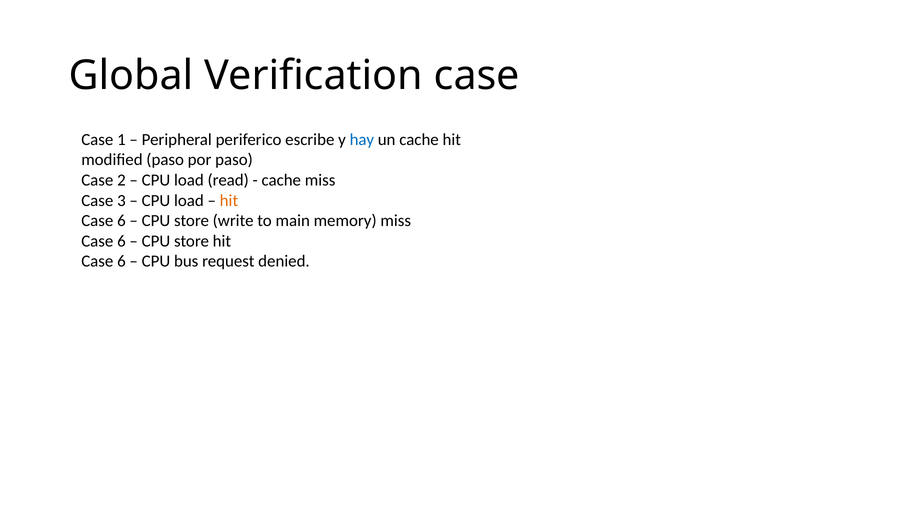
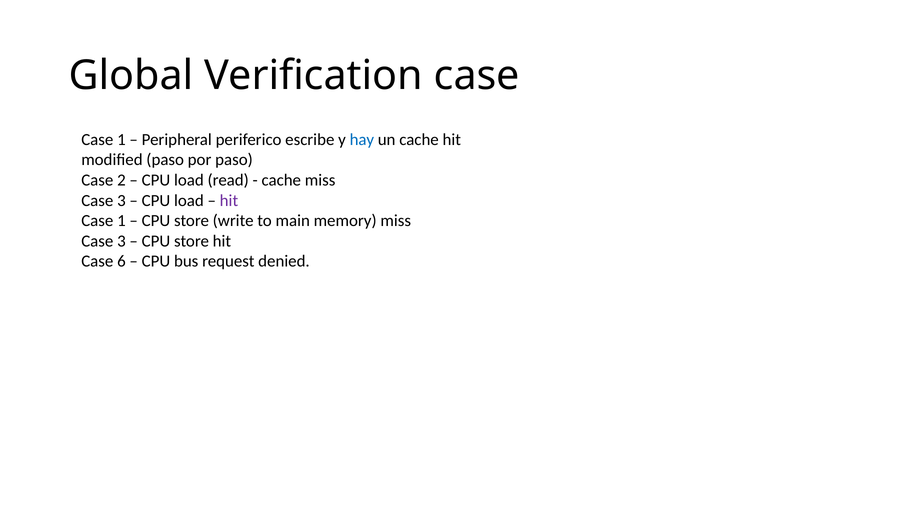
hit colour: orange -> purple (229, 200)
6: 6 -> 1 (121, 221)
6: 6 -> 3 (121, 241)
